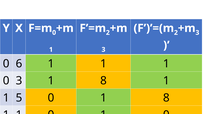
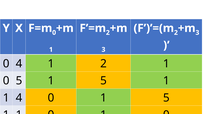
0 6: 6 -> 4 (19, 64)
1: 1 -> 2 (103, 64)
0 3: 3 -> 5 (19, 81)
8: 8 -> 5 (103, 81)
1 5: 5 -> 4 (19, 98)
0 1 8: 8 -> 5 (166, 98)
